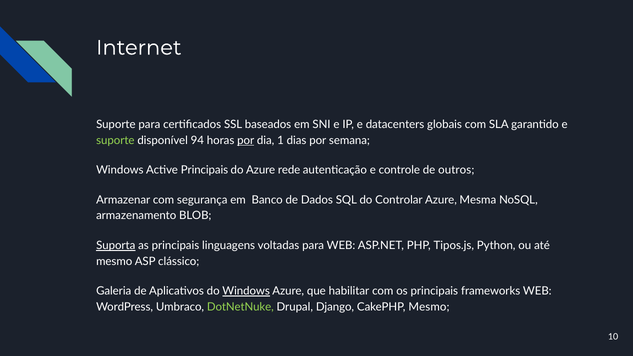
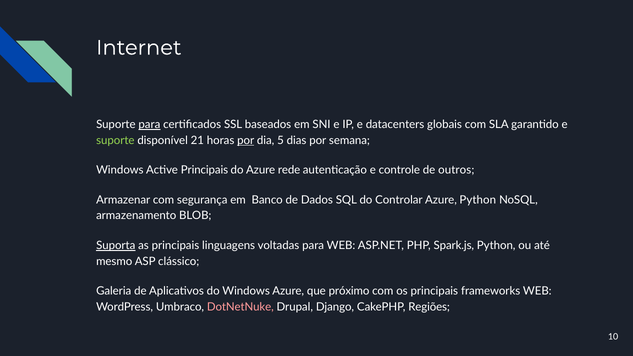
para underline: none -> present (149, 125)
94: 94 -> 21 (197, 140)
1: 1 -> 5 (280, 140)
Azure Mesma: Mesma -> Python (478, 200)
Tipos.js: Tipos.js -> Spark.js (454, 246)
Windows underline: present -> none (246, 291)
habilitar: habilitar -> próximo (349, 291)
DotNetNuke colour: light green -> pink (240, 307)
CakePHP Mesmo: Mesmo -> Regiões (429, 307)
